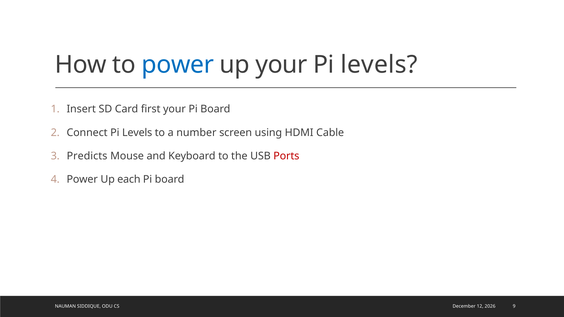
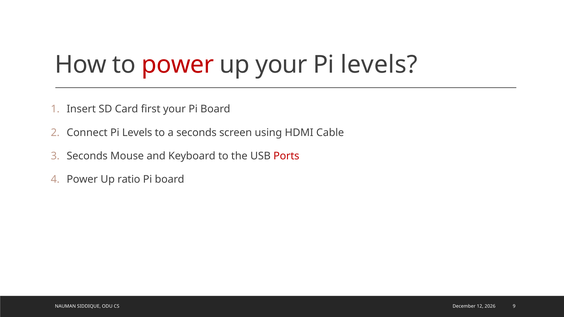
power colour: blue -> red (178, 65)
a number: number -> seconds (196, 133)
Predicts: Predicts -> Seconds (87, 156)
each: each -> ratio (129, 180)
